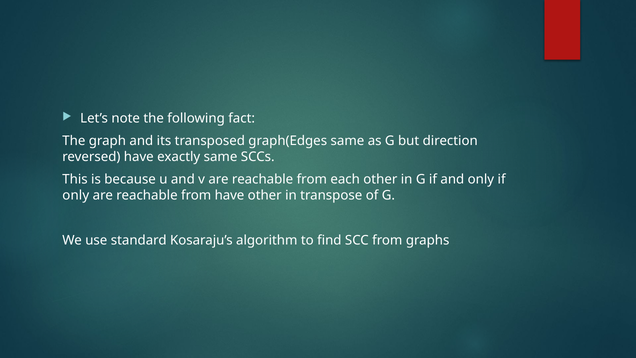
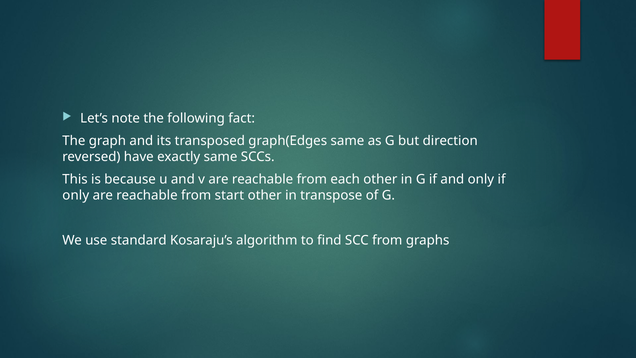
from have: have -> start (229, 195)
